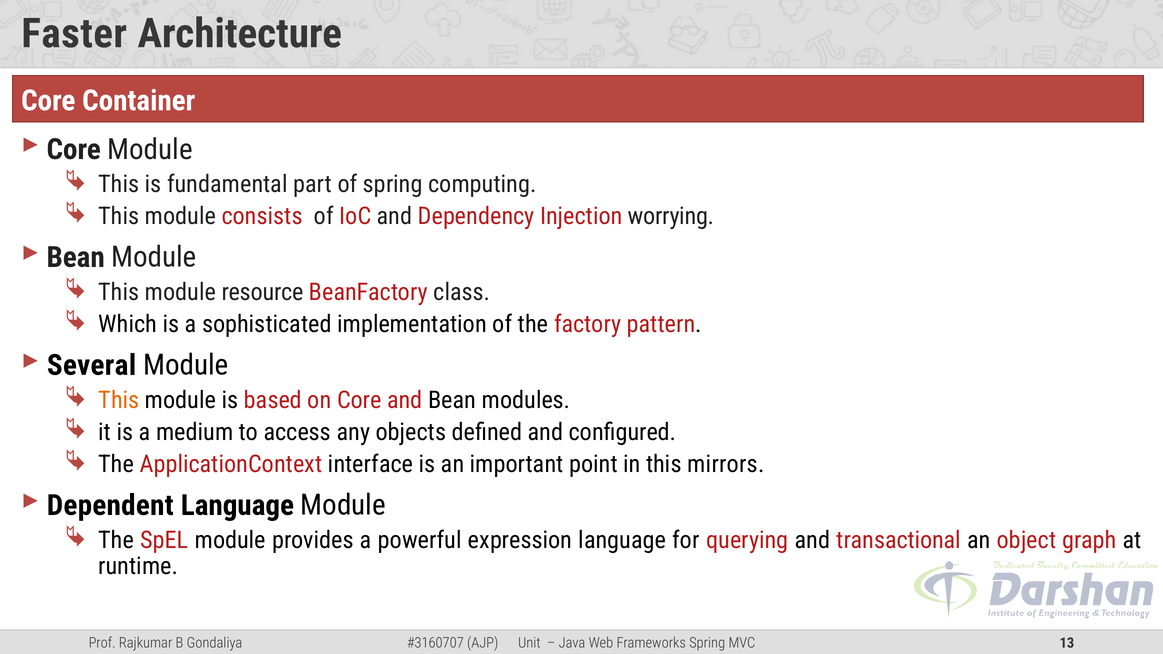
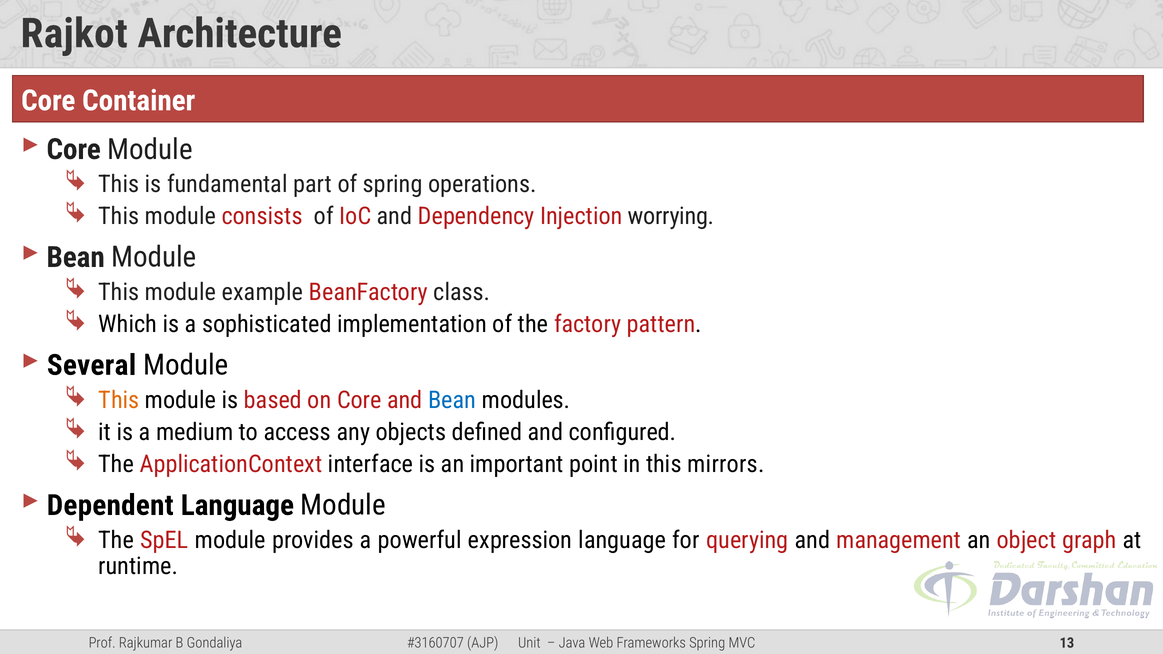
Faster: Faster -> Rajkot (74, 34)
computing: computing -> operations (482, 184)
resource: resource -> example (262, 292)
Bean colour: black -> blue (452, 400)
transactional: transactional -> management (899, 540)
